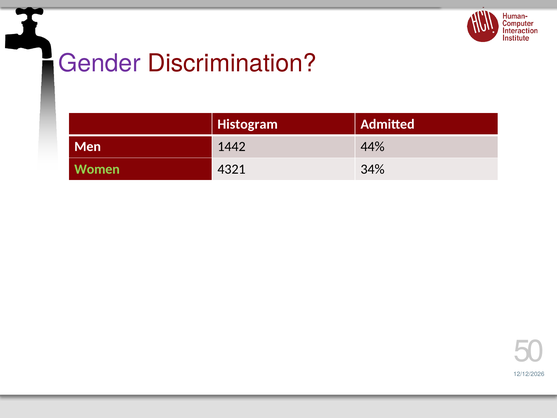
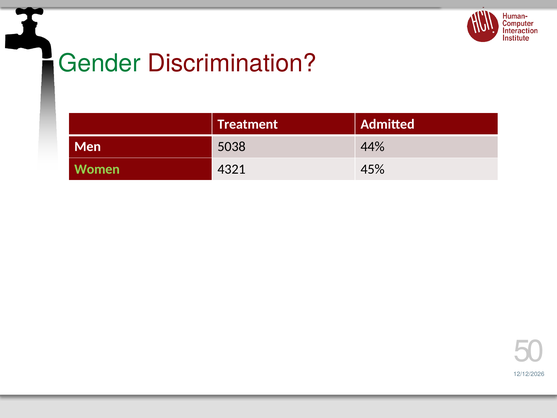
Gender colour: purple -> green (99, 63)
Histogram: Histogram -> Treatment (248, 124)
1442: 1442 -> 5038 (232, 147)
34%: 34% -> 45% (373, 169)
